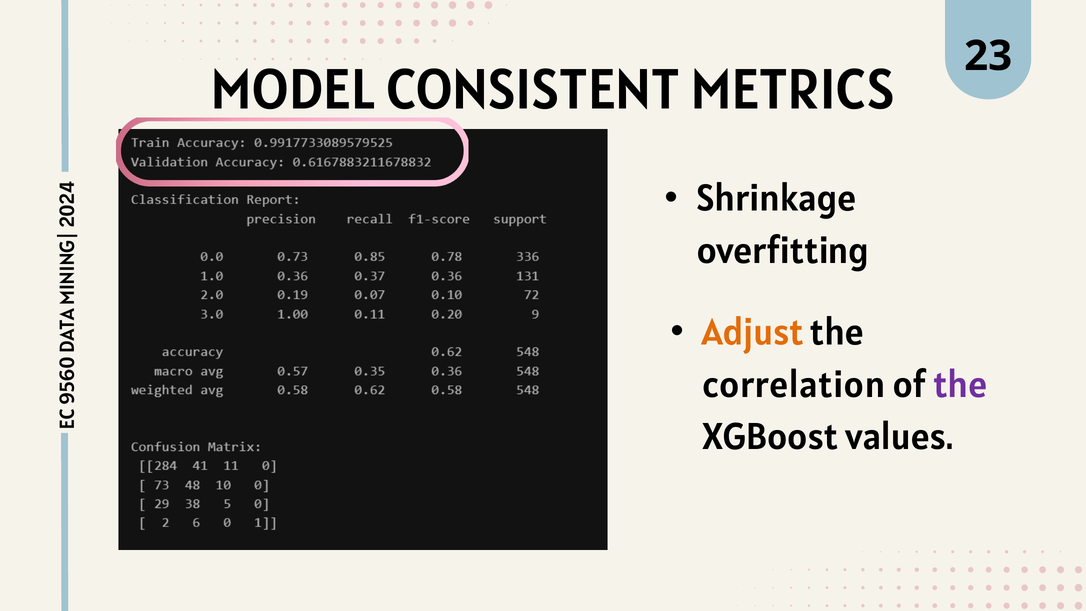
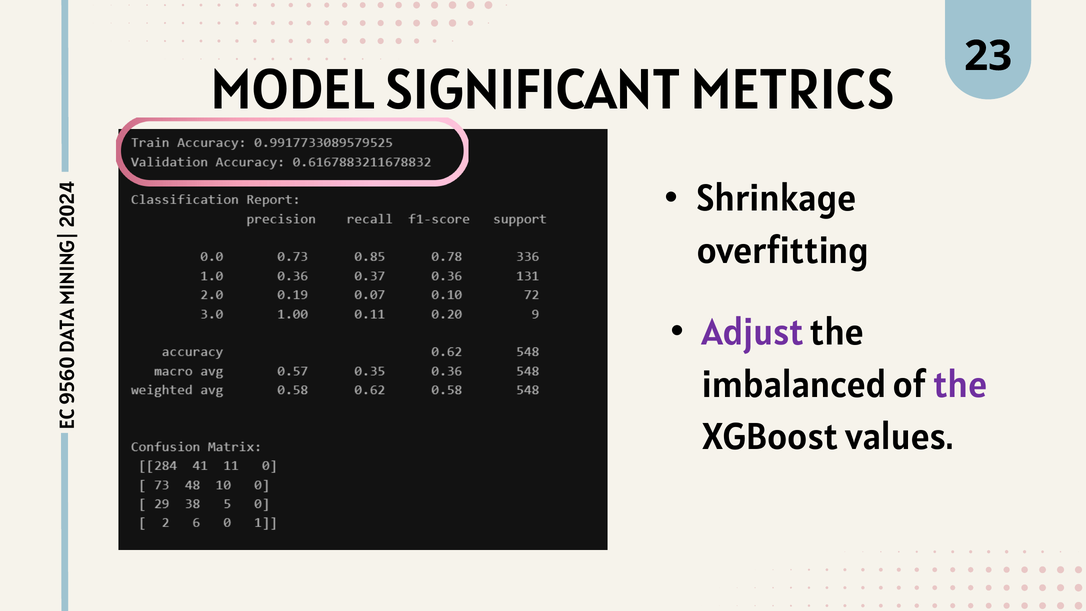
CONSISTENT: CONSISTENT -> SIGNIFICANT (533, 90)
Adjust colour: orange -> purple (753, 332)
correlation: correlation -> imbalanced (794, 385)
